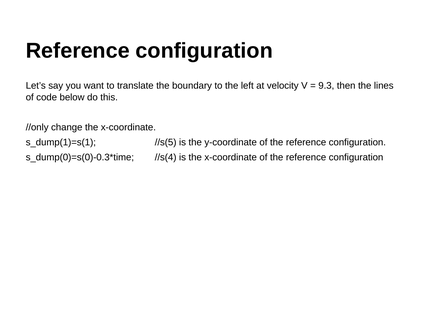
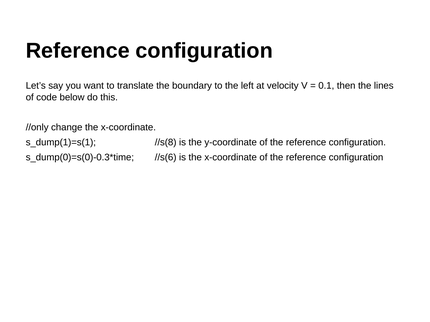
9.3: 9.3 -> 0.1 (326, 86)
//s(5: //s(5 -> //s(8 (166, 143)
//s(4: //s(4 -> //s(6 (166, 158)
